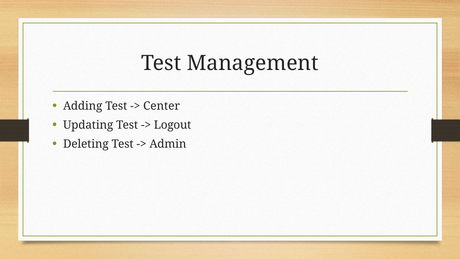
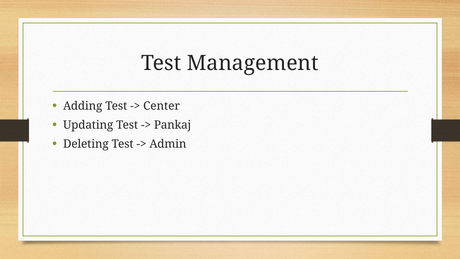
Logout: Logout -> Pankaj (173, 125)
